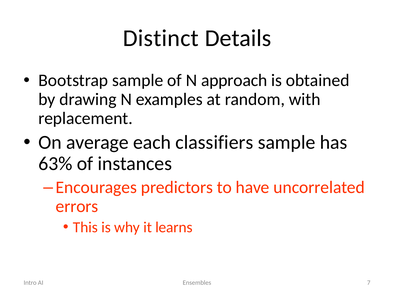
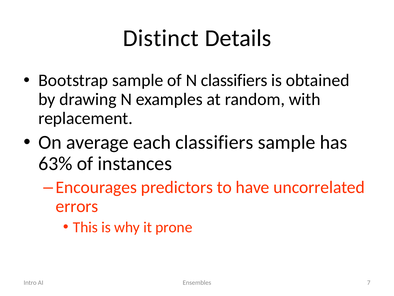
N approach: approach -> classifiers (234, 80)
learns: learns -> prone (174, 227)
